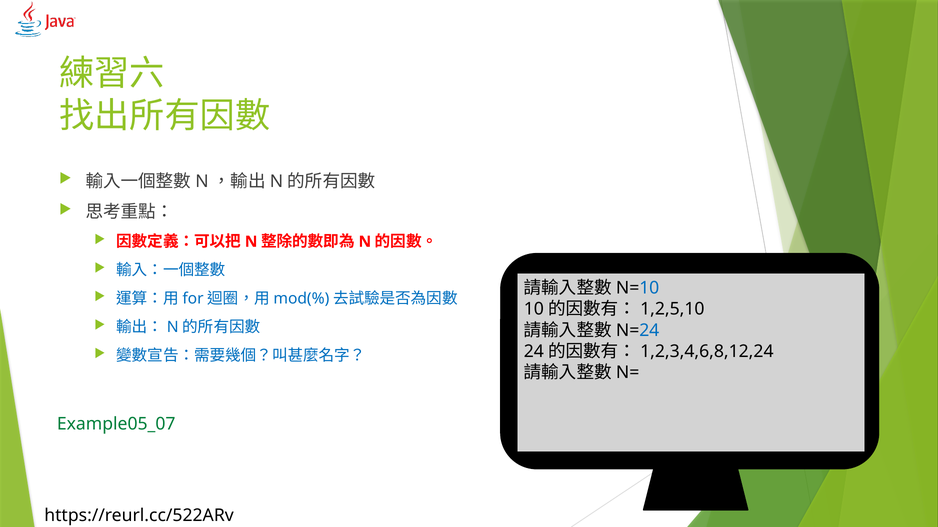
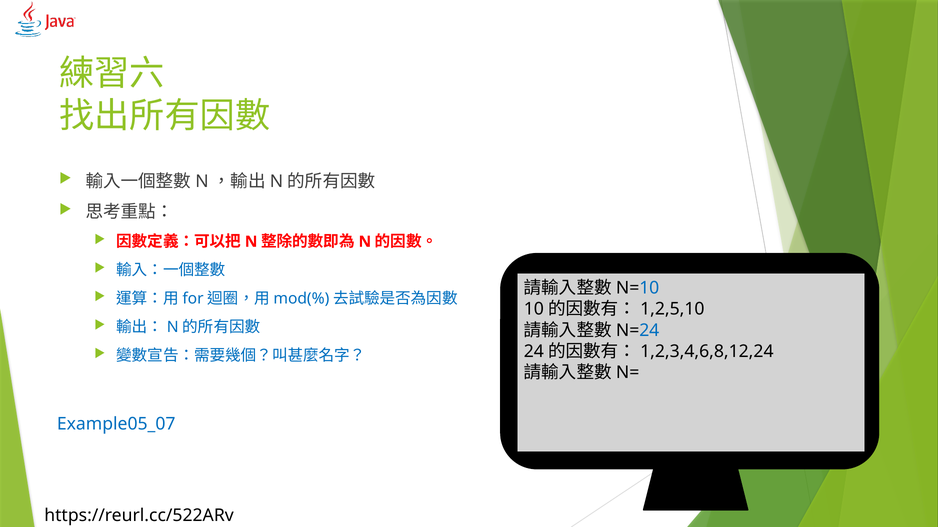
Example05_07 colour: green -> blue (116, 425)
